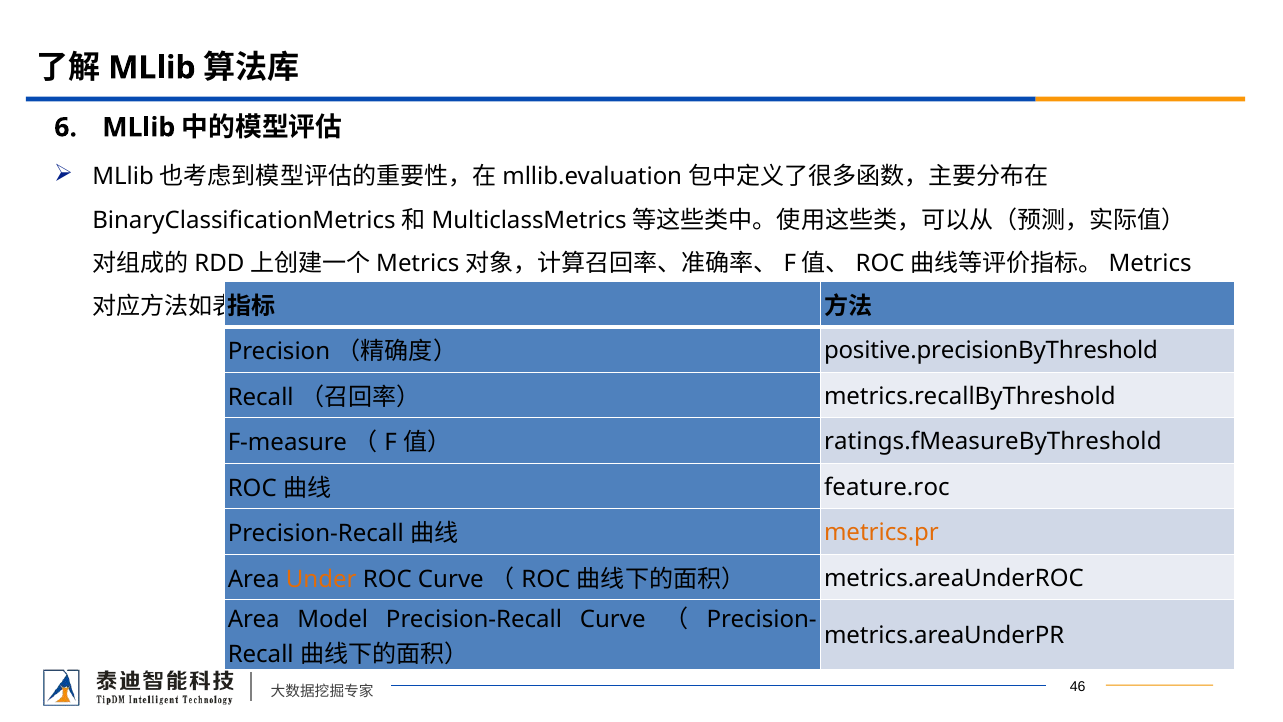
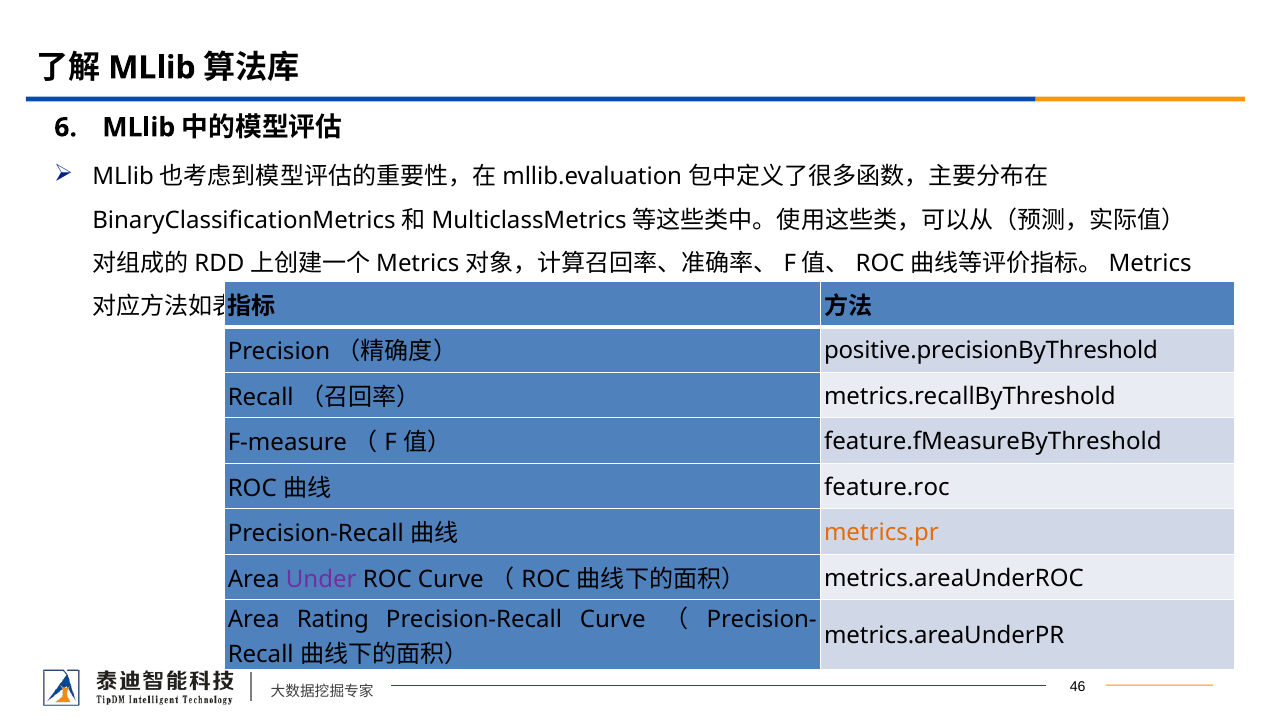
ratings.fMeasureByThreshold: ratings.fMeasureByThreshold -> feature.fMeasureByThreshold (993, 442)
Under colour: orange -> purple (321, 579)
Model: Model -> Rating (333, 619)
